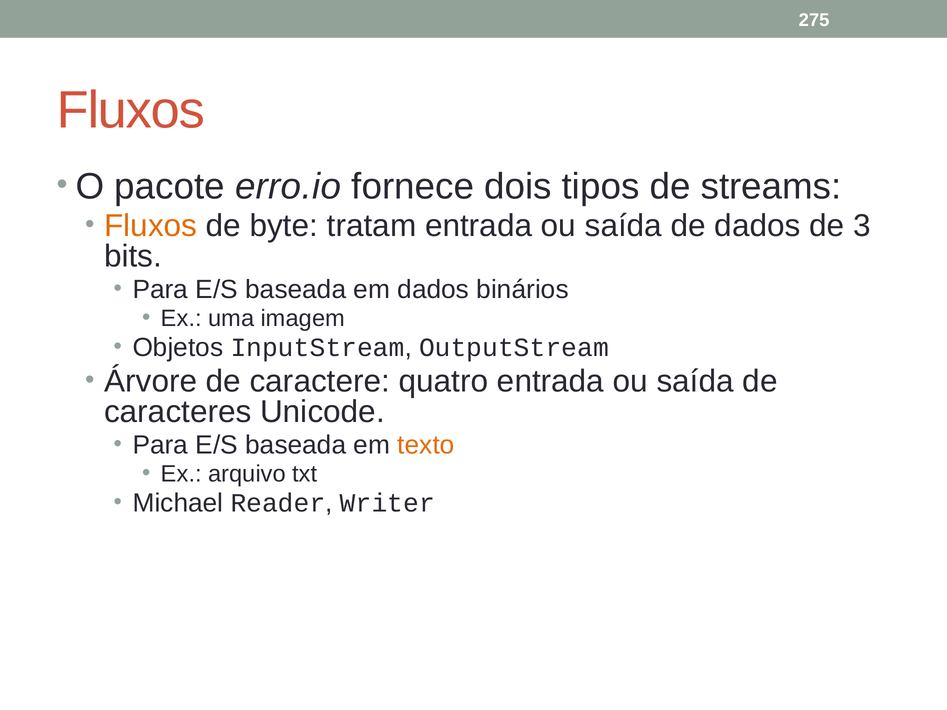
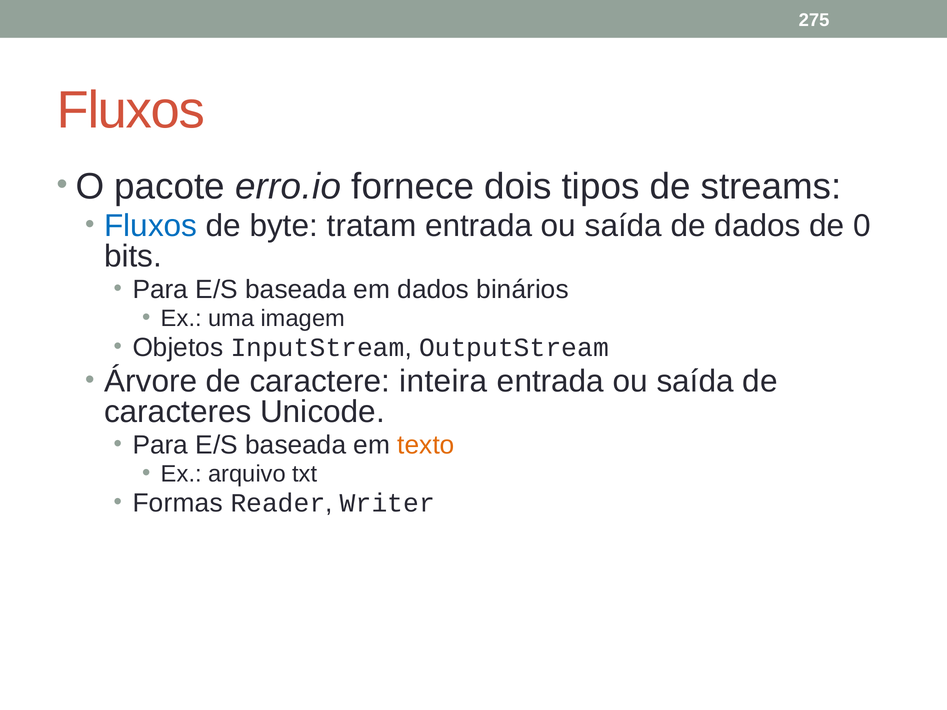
Fluxos colour: orange -> blue (151, 226)
3: 3 -> 0 (862, 226)
quatro: quatro -> inteira (443, 381)
Michael: Michael -> Formas (178, 503)
